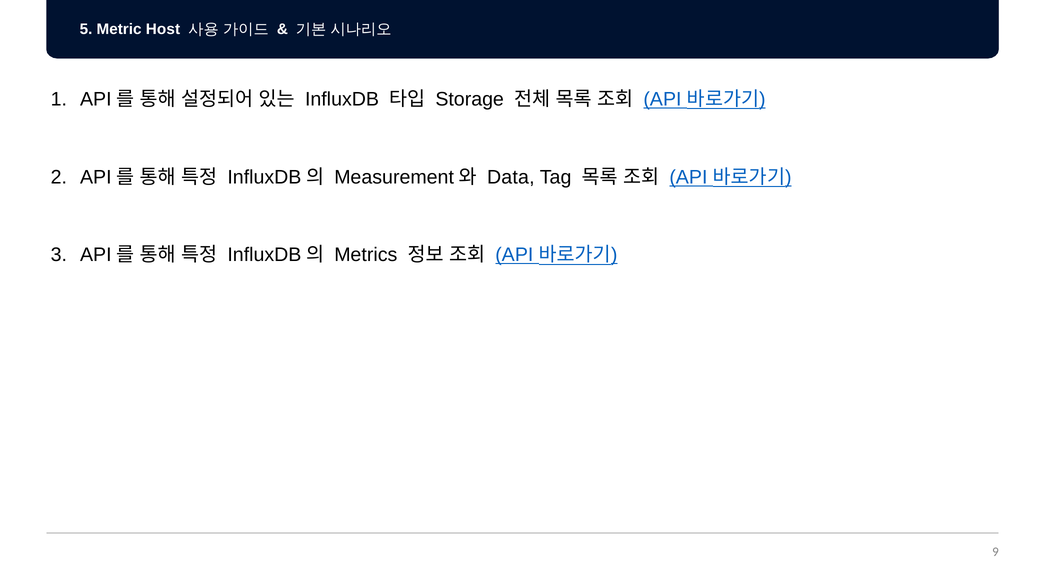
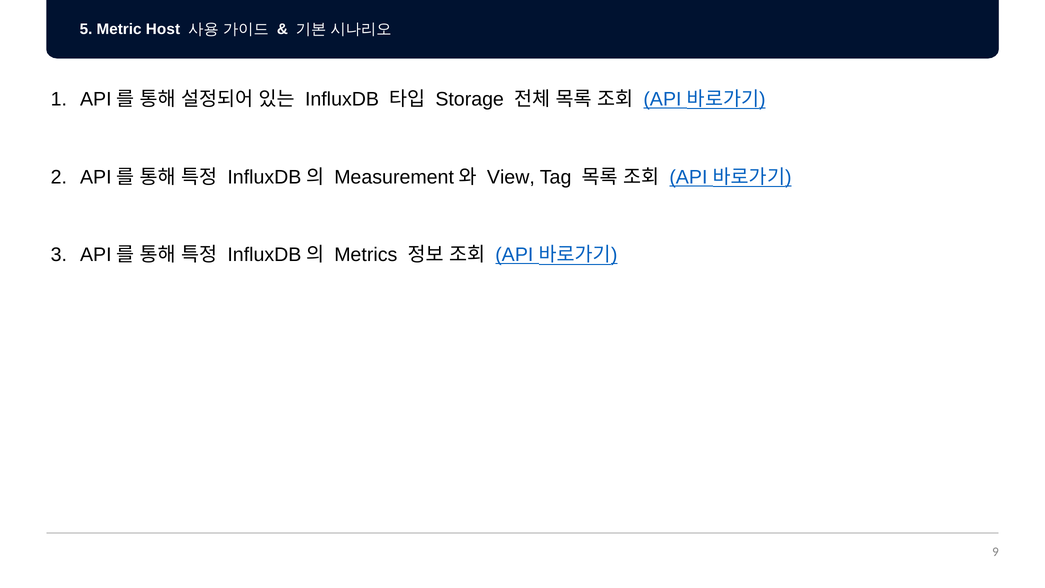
Data: Data -> View (511, 177)
